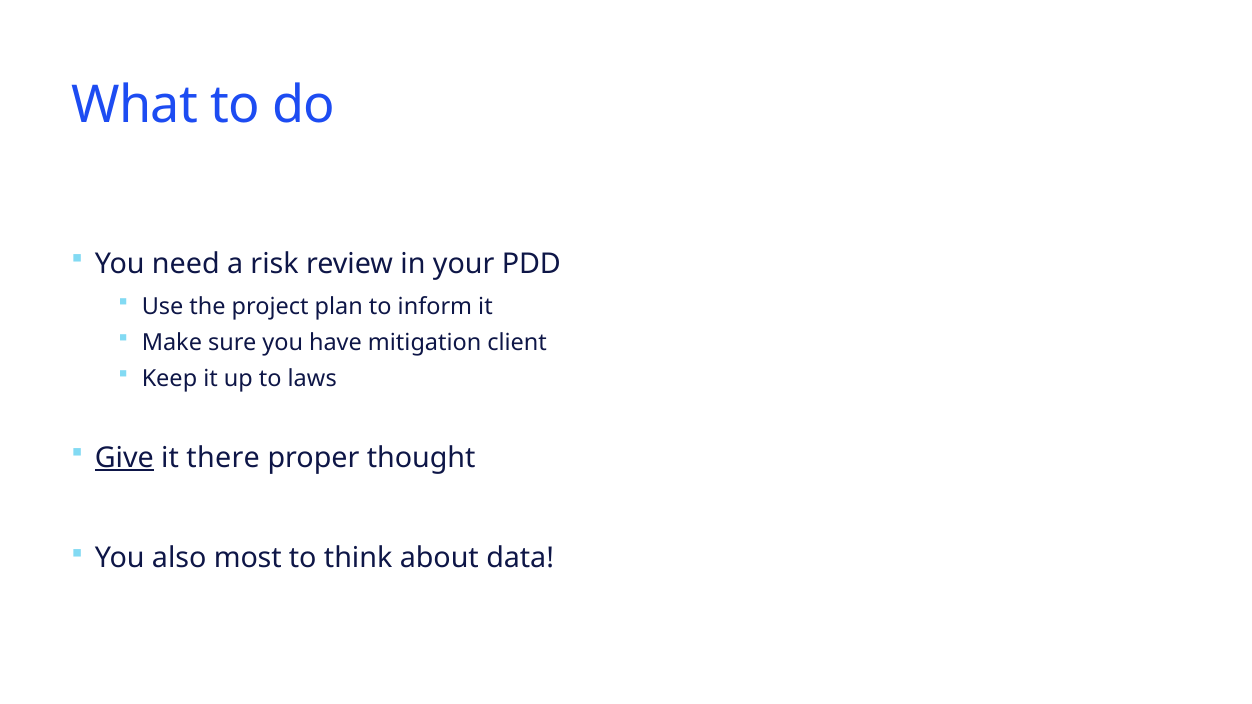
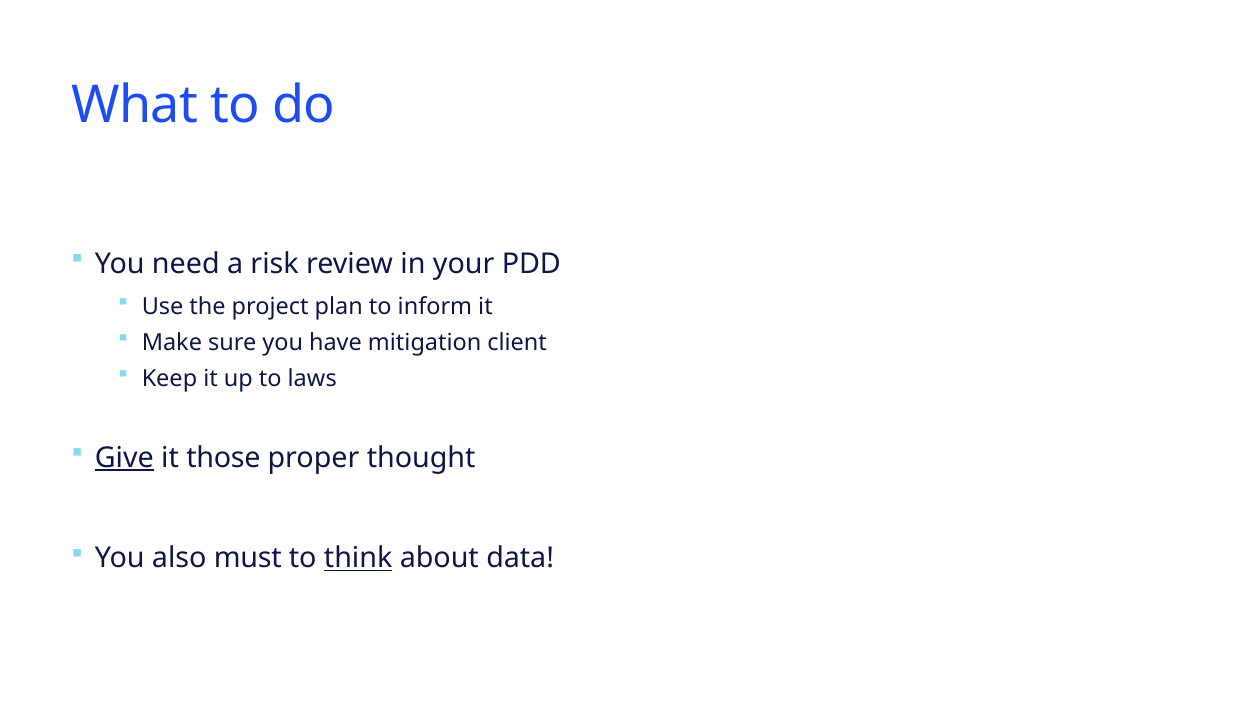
there: there -> those (223, 458)
most: most -> must (248, 558)
think underline: none -> present (358, 558)
